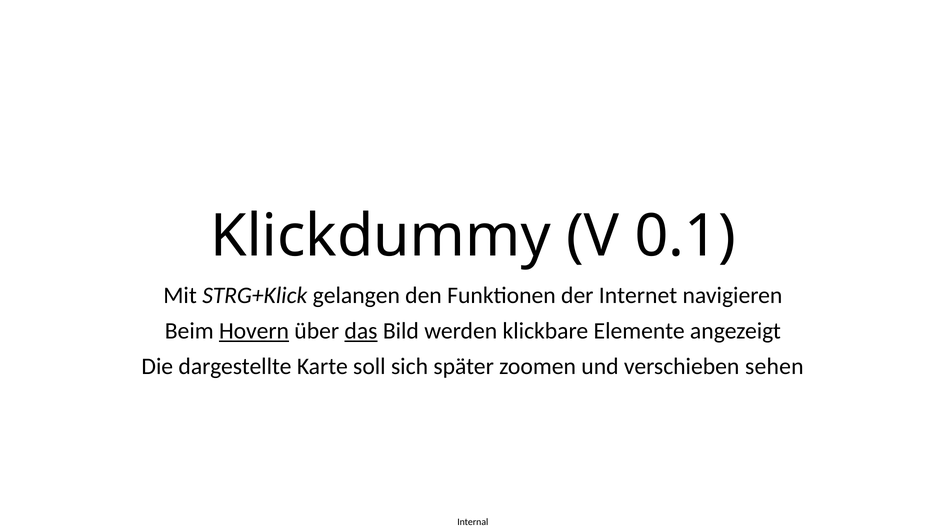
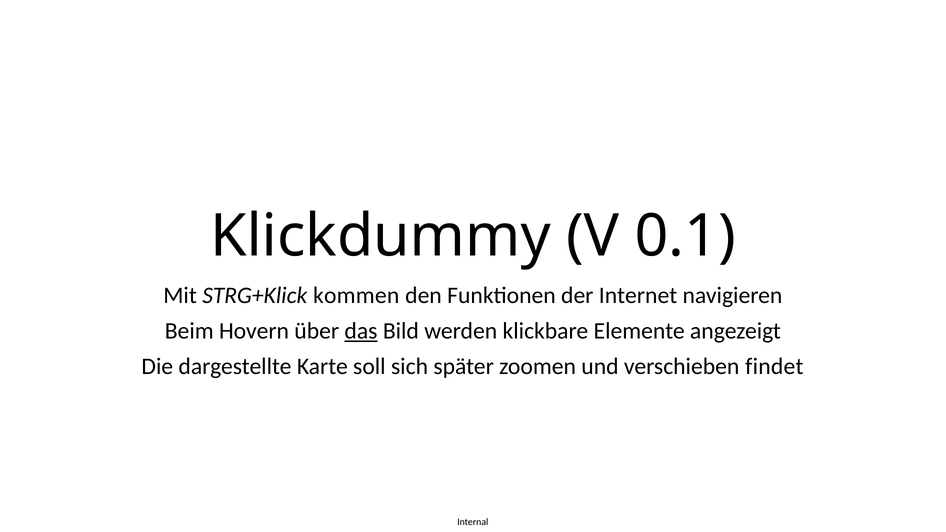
gelangen: gelangen -> kommen (356, 296)
Hovern underline: present -> none (254, 331)
sehen: sehen -> findet (774, 366)
